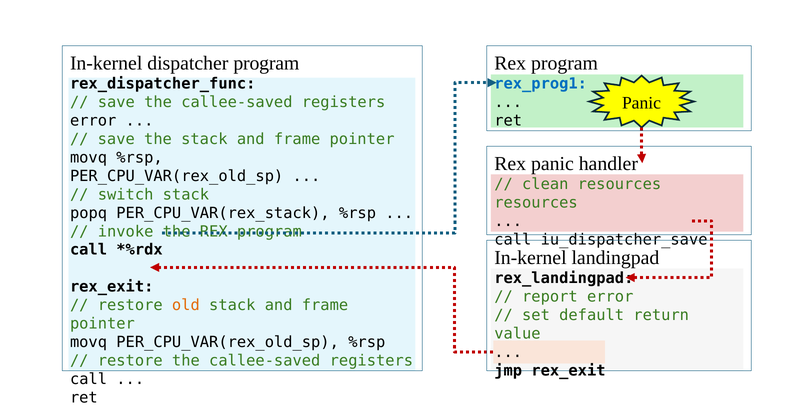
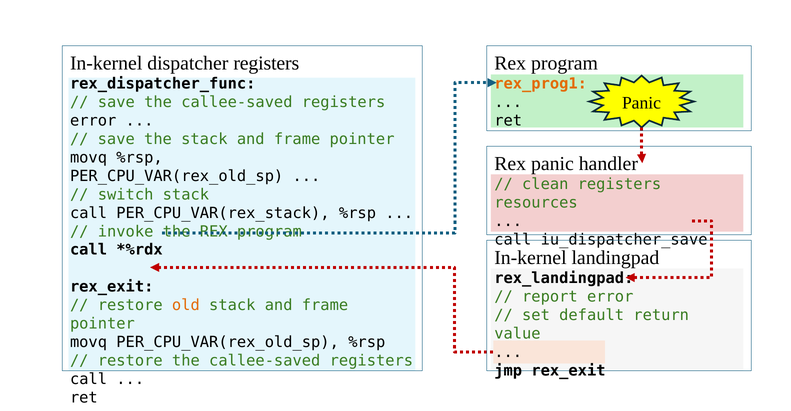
dispatcher program: program -> registers (266, 63)
rex_prog1 colour: blue -> orange (541, 84)
clean resources: resources -> registers (619, 184)
popq: popq -> call (89, 213)
